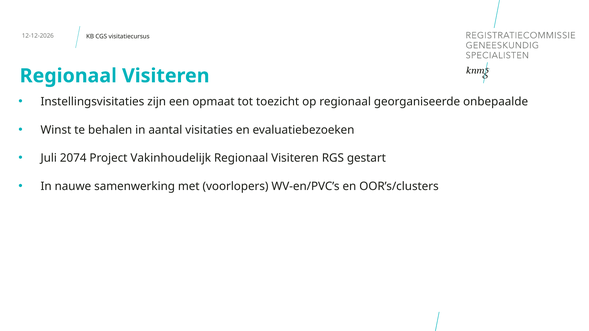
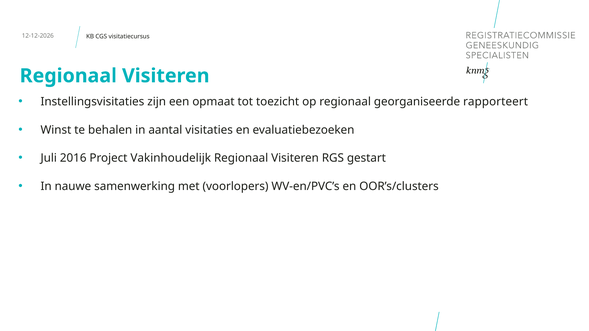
onbepaalde: onbepaalde -> rapporteert (496, 102)
2074: 2074 -> 2016 (73, 158)
